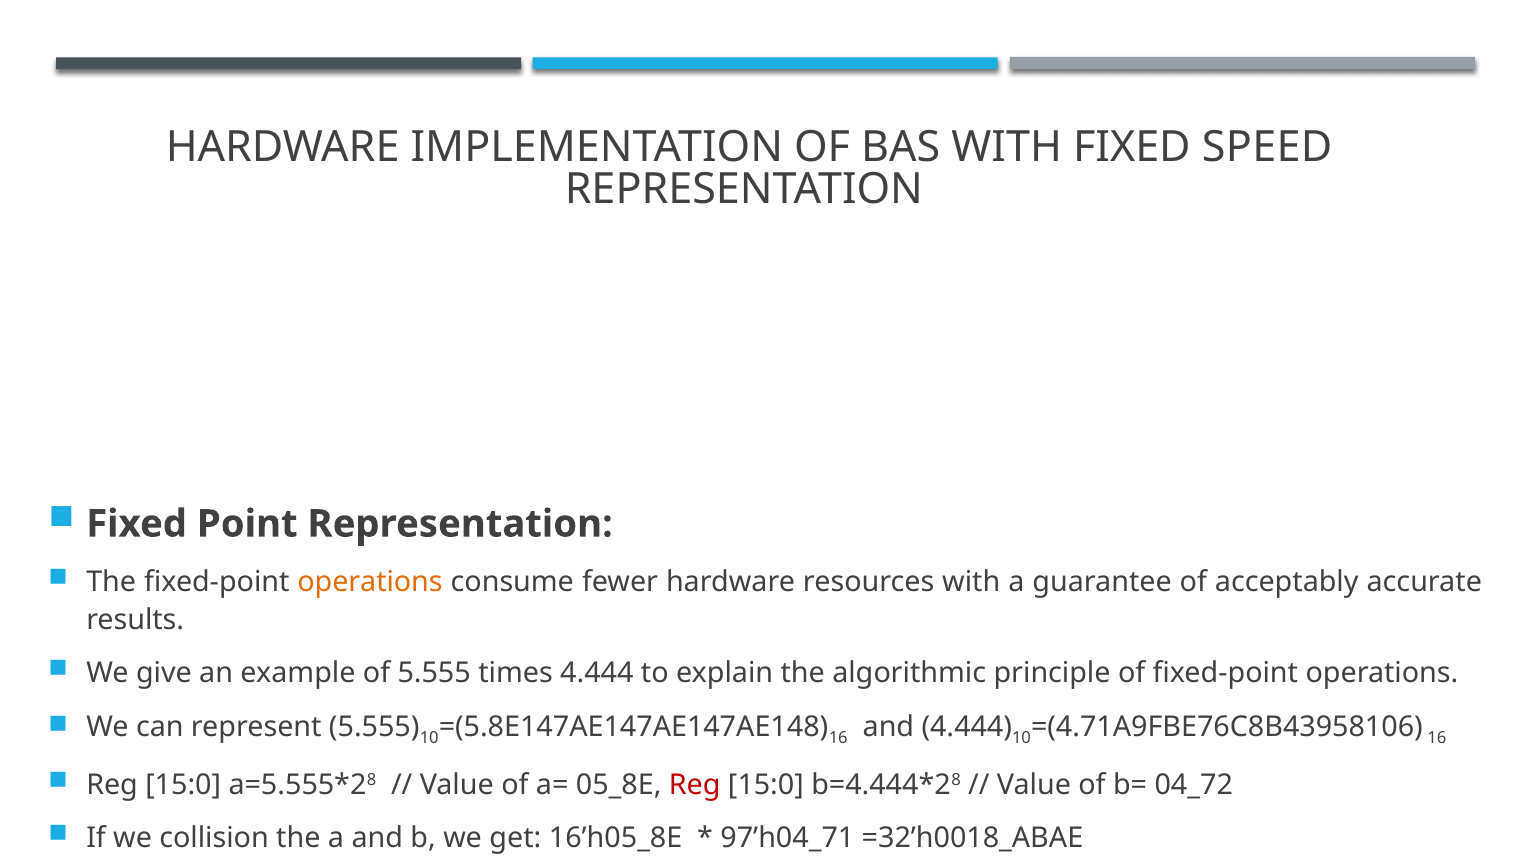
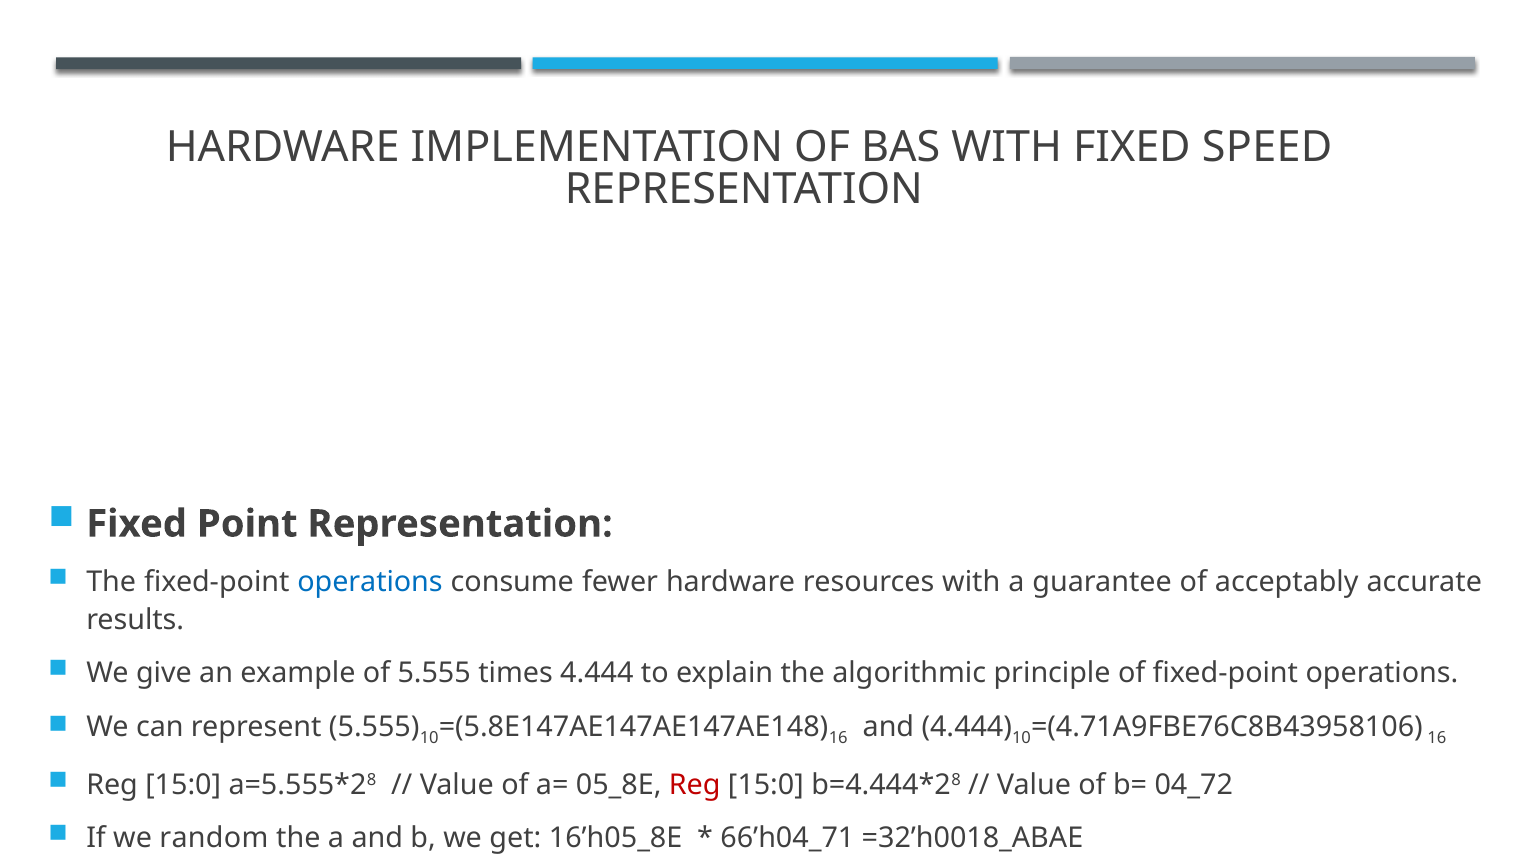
operations colour: orange -> blue (370, 582)
collision: collision -> random (214, 838)
97’h04_71: 97’h04_71 -> 66’h04_71 (787, 838)
